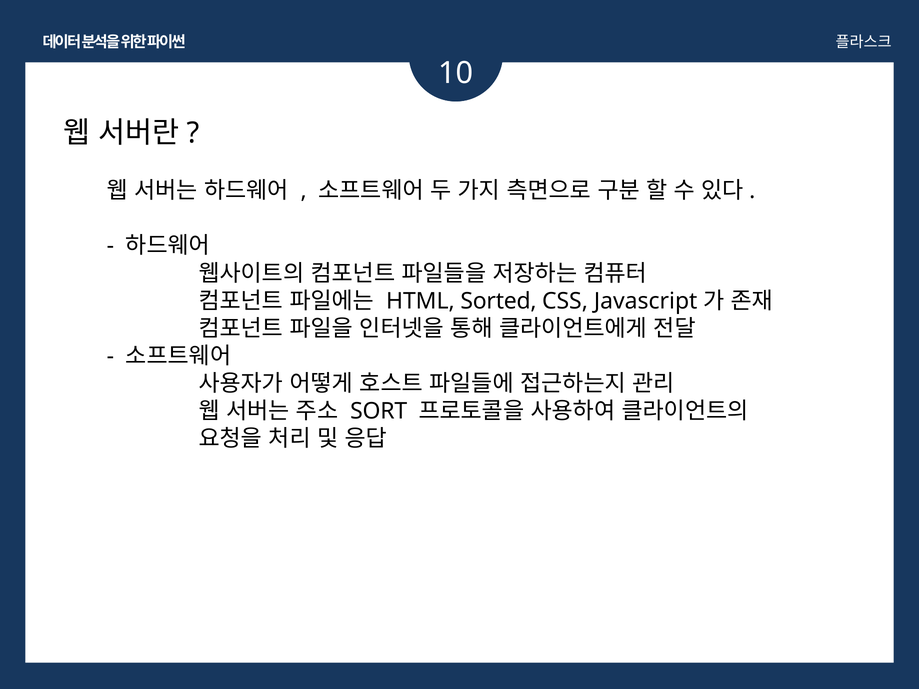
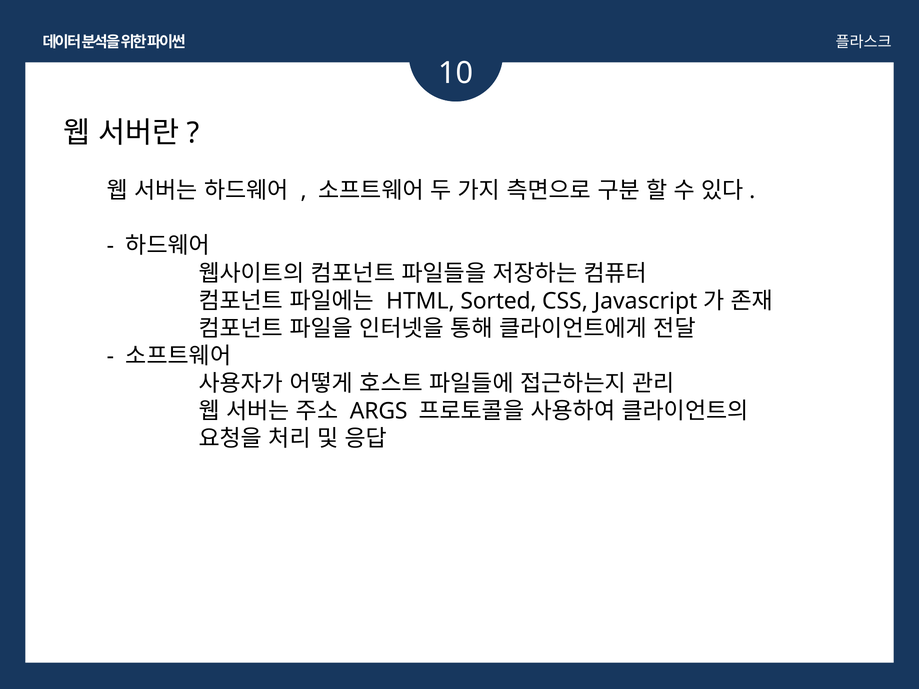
SORT: SORT -> ARGS (379, 411)
